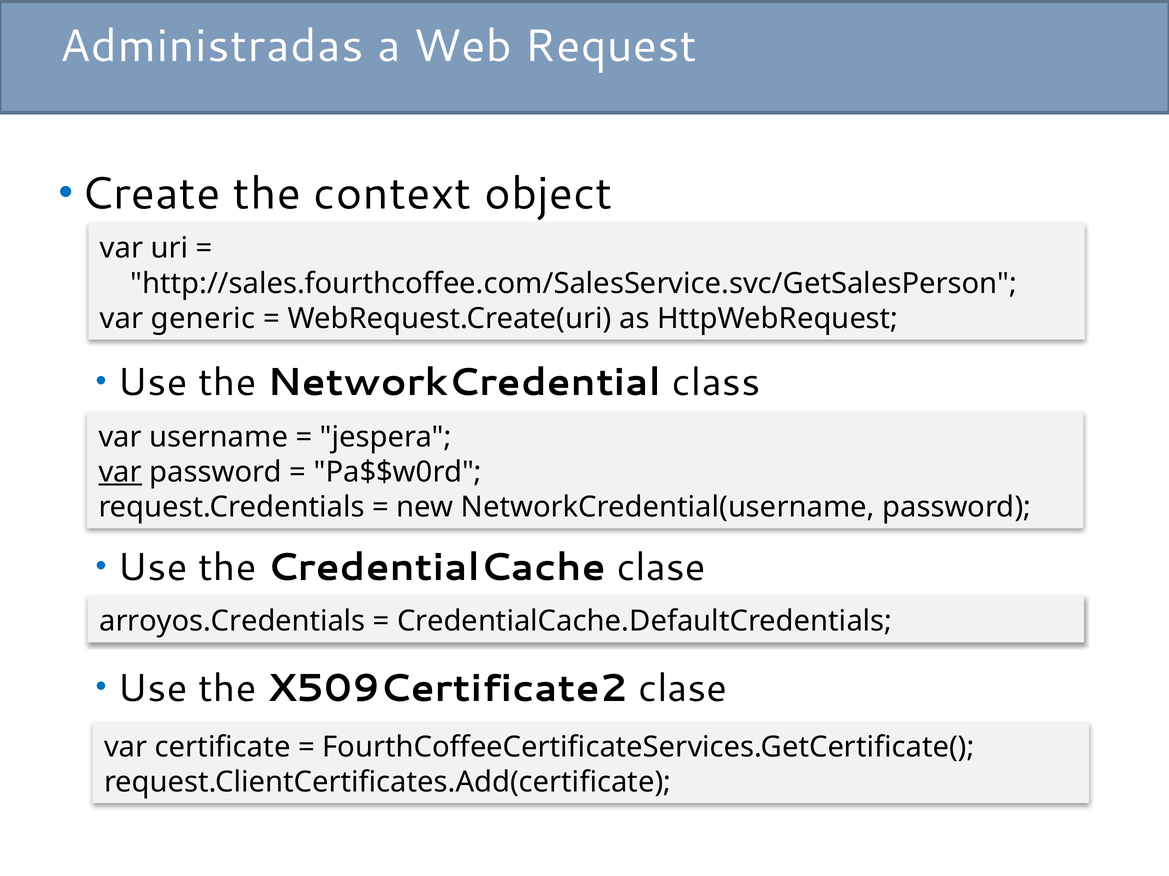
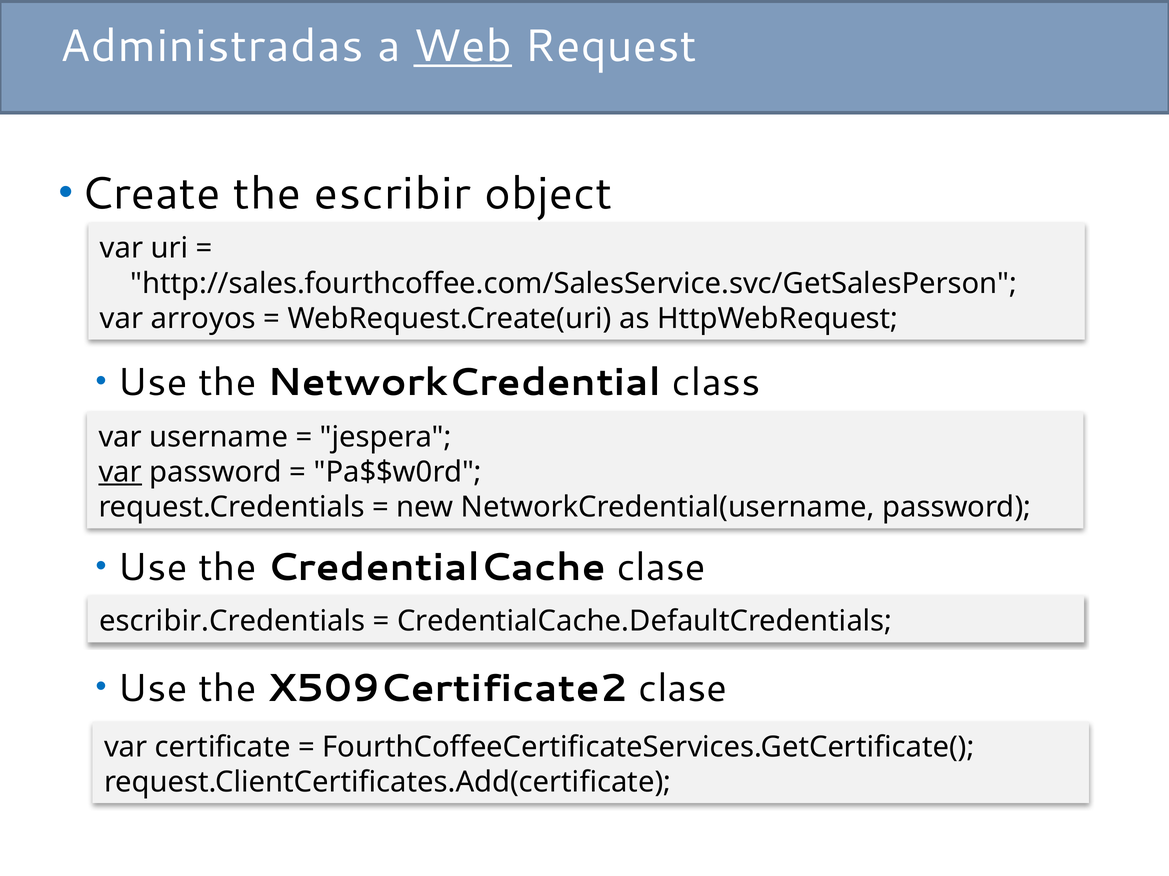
Web underline: none -> present (463, 46)
context: context -> escribir (392, 194)
generic: generic -> arroyos (203, 319)
arroyos.Credentials: arroyos.Credentials -> escribir.Credentials (232, 622)
